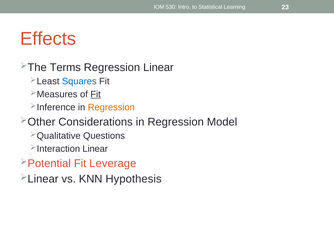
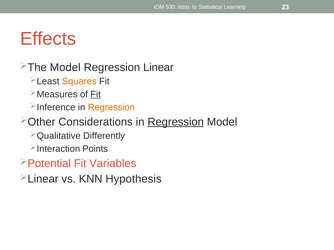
Terms: Terms -> Model (65, 68)
Squares colour: blue -> orange (79, 82)
Regression underline: none -> present (176, 122)
Questions: Questions -> Differently (104, 136)
Linear: Linear -> Points (95, 149)
Leverage: Leverage -> Variables (113, 164)
